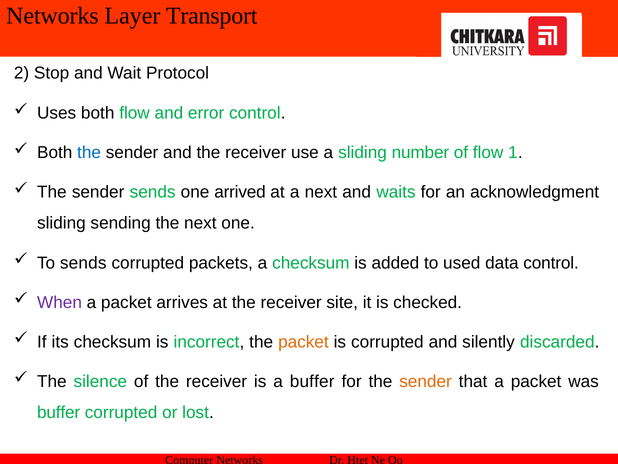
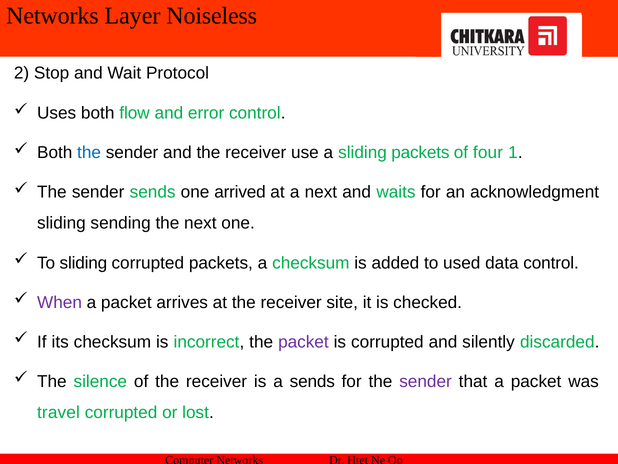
Transport: Transport -> Noiseless (212, 16)
sliding number: number -> packets (420, 153)
of flow: flow -> four (488, 153)
To sends: sends -> sliding (83, 263)
packet colour: orange -> purple (303, 342)
a buffer: buffer -> sends (312, 381)
sender colour: orange -> purple (426, 381)
buffer: buffer -> travel (58, 412)
